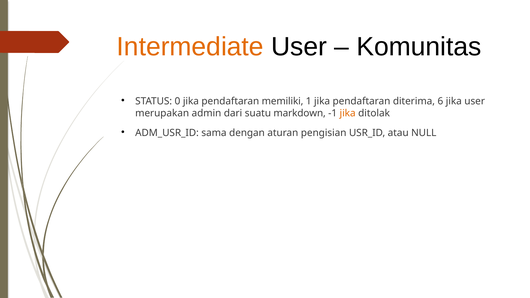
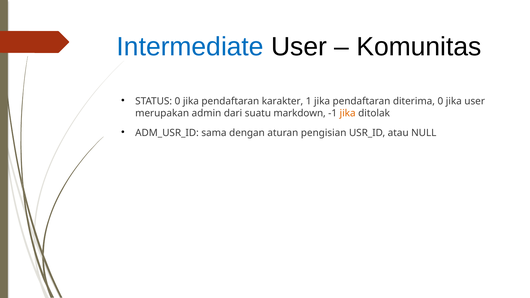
Intermediate colour: orange -> blue (190, 47)
memiliki: memiliki -> karakter (283, 101)
diterima 6: 6 -> 0 (440, 101)
